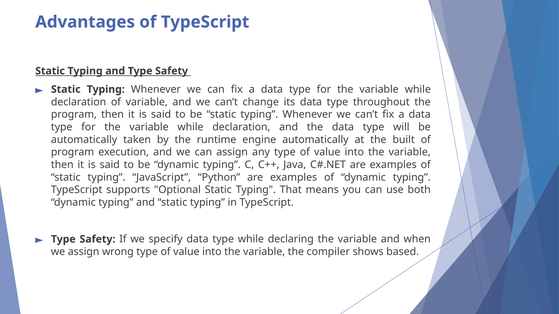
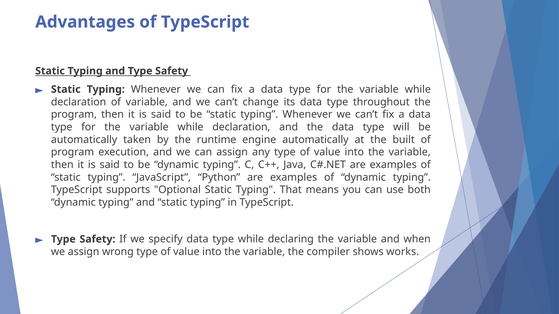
based: based -> works (403, 252)
